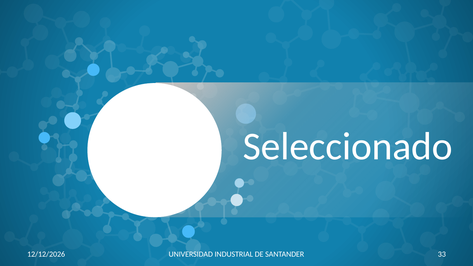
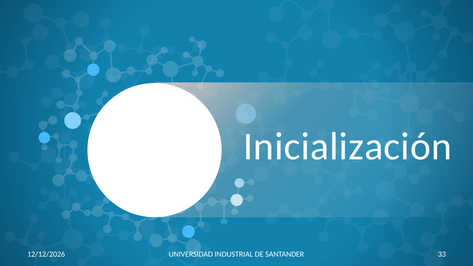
Seleccionado: Seleccionado -> Inicialización (347, 147)
